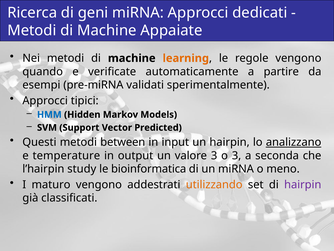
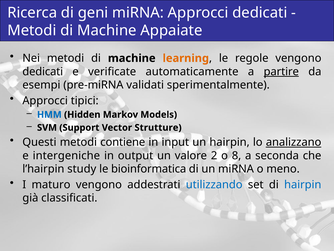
quando: quando -> dedicati (43, 71)
partire underline: none -> present (281, 71)
Predicted: Predicted -> Strutture (158, 127)
between: between -> contiene (123, 142)
temperature: temperature -> intergeniche (66, 155)
valore 3: 3 -> 2 (214, 155)
o 3: 3 -> 8 (237, 155)
utilizzando colour: orange -> blue (214, 184)
hairpin colour: purple -> blue (303, 184)
